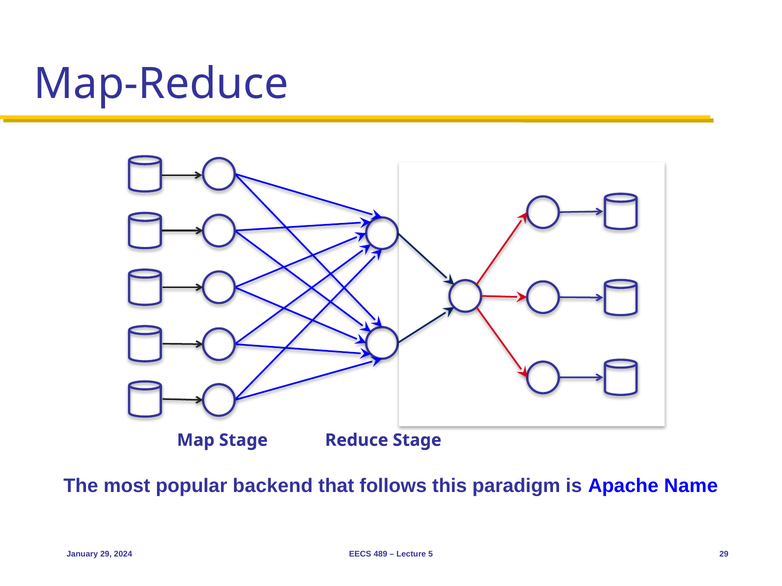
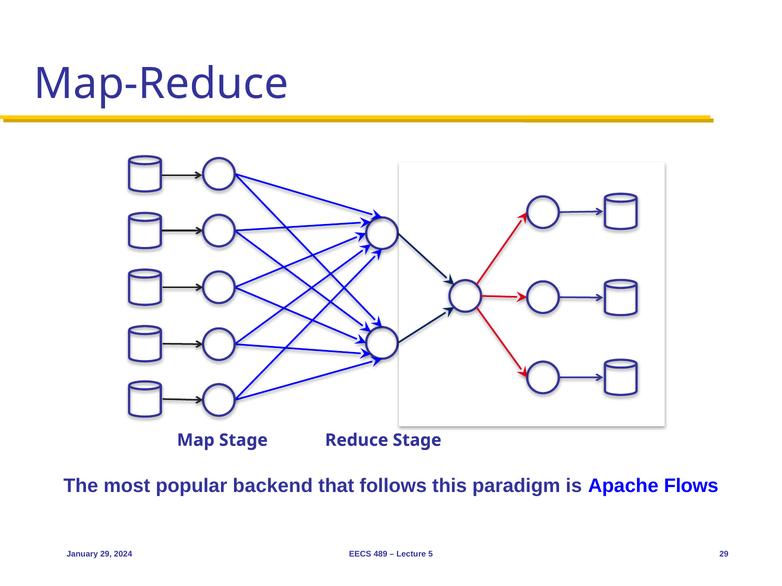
Name: Name -> Flows (691, 486)
